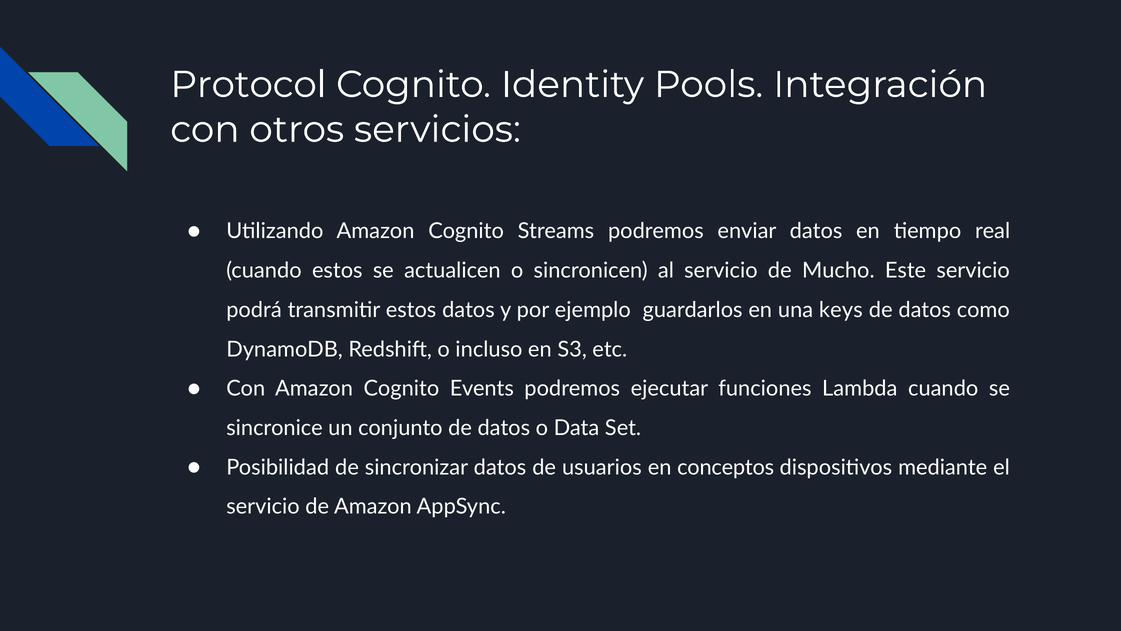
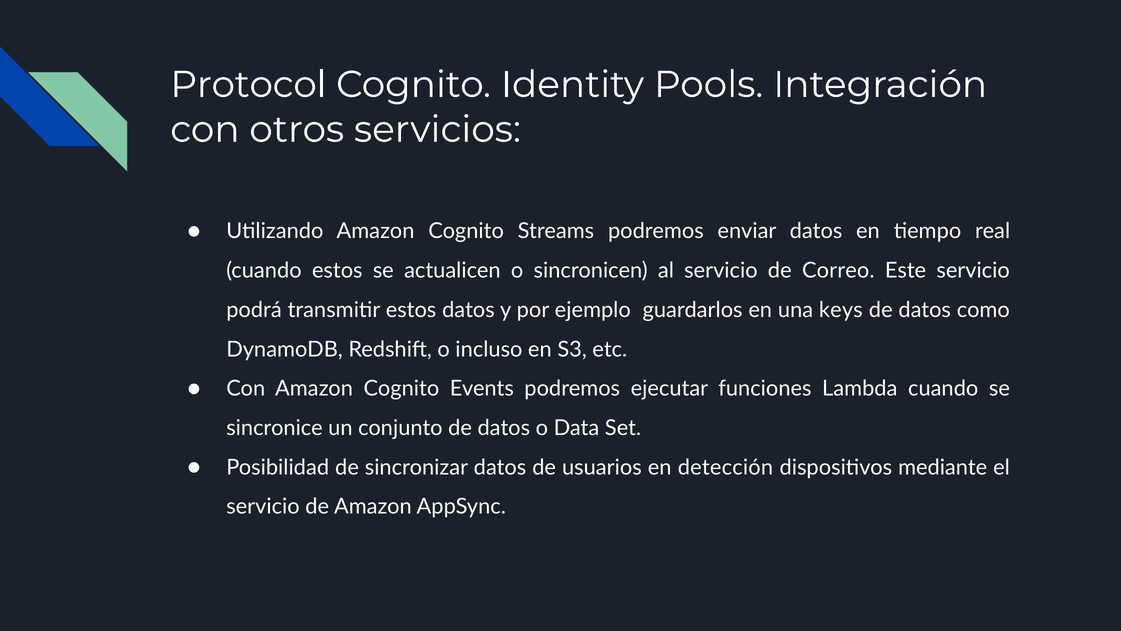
Mucho: Mucho -> Correo (838, 270)
conceptos: conceptos -> detección (725, 467)
